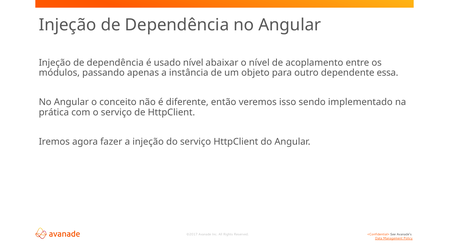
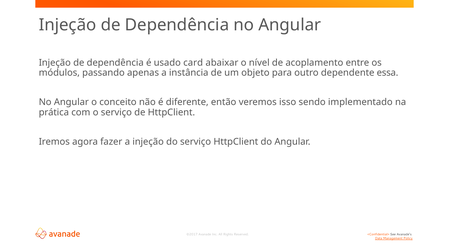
usado nível: nível -> card (193, 63)
